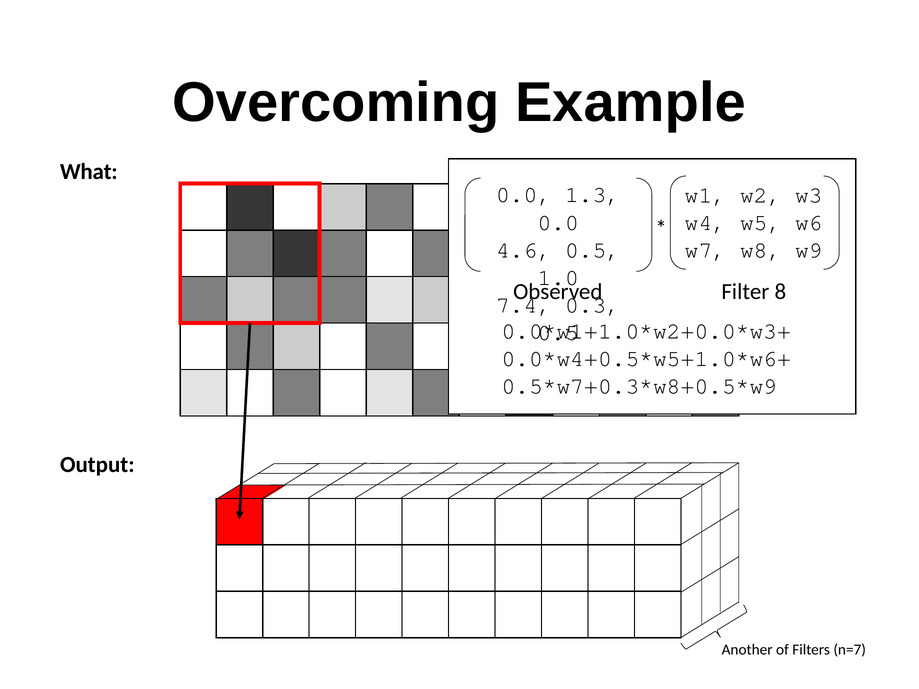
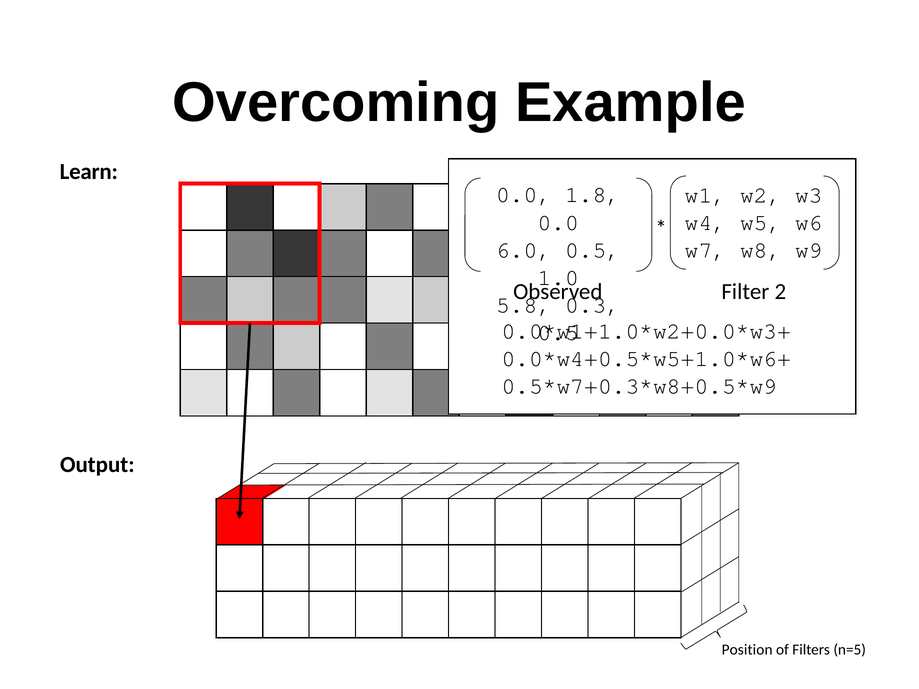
What: What -> Learn (89, 172)
1.3: 1.3 -> 1.8 (593, 195)
4.6: 4.6 -> 6.0 (524, 250)
8: 8 -> 2 (780, 292)
7.4: 7.4 -> 5.8 (524, 305)
Another: Another -> Position (747, 650)
n=7: n=7 -> n=5 (850, 650)
